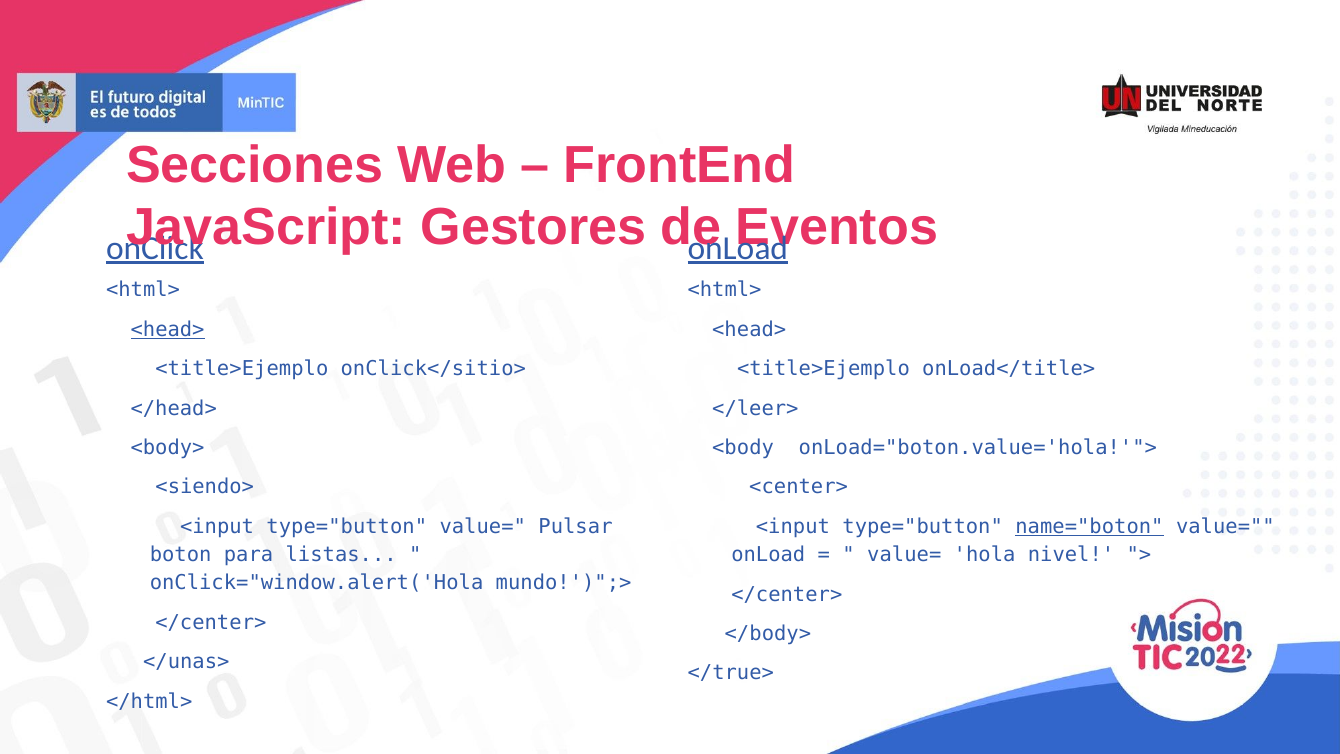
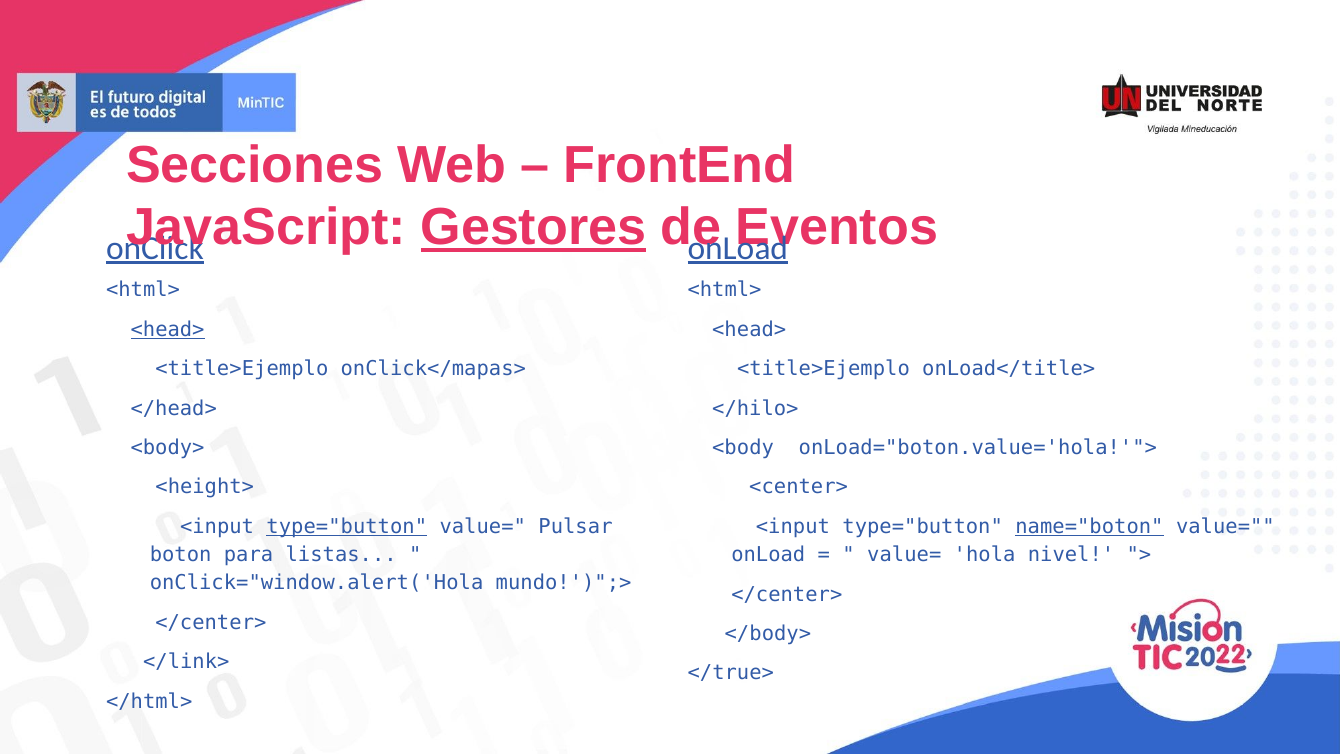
Gestores underline: none -> present (533, 228)
onClick</sitio>: onClick</sitio> -> onClick</mapas> (433, 369)
</leer>: </leer> -> </hilo> (755, 408)
<siendo>: <siendo> -> <height> (205, 487)
type="button underline: none -> present (347, 527)
</unas>: </unas> -> </link> (186, 662)
